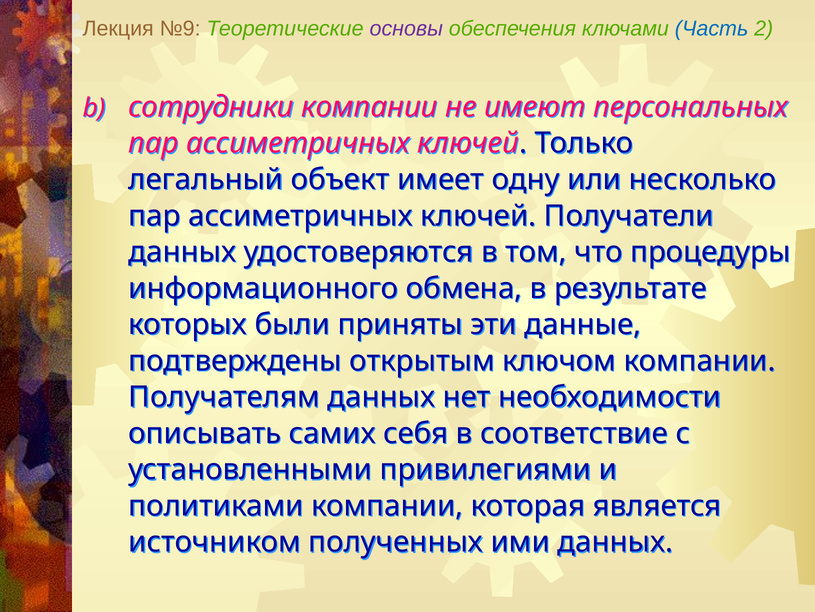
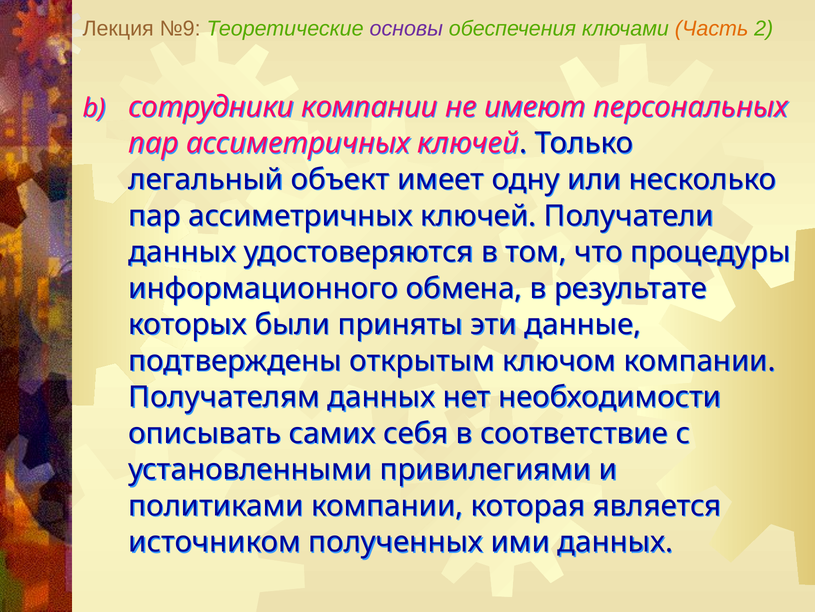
Часть colour: blue -> orange (712, 29)
